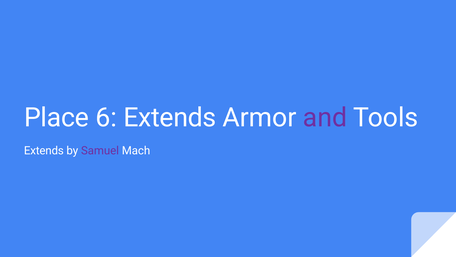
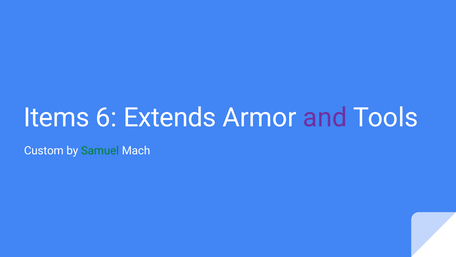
Place: Place -> Items (57, 117)
Extends: Extends -> Custom (44, 150)
Samuel colour: purple -> green (100, 150)
